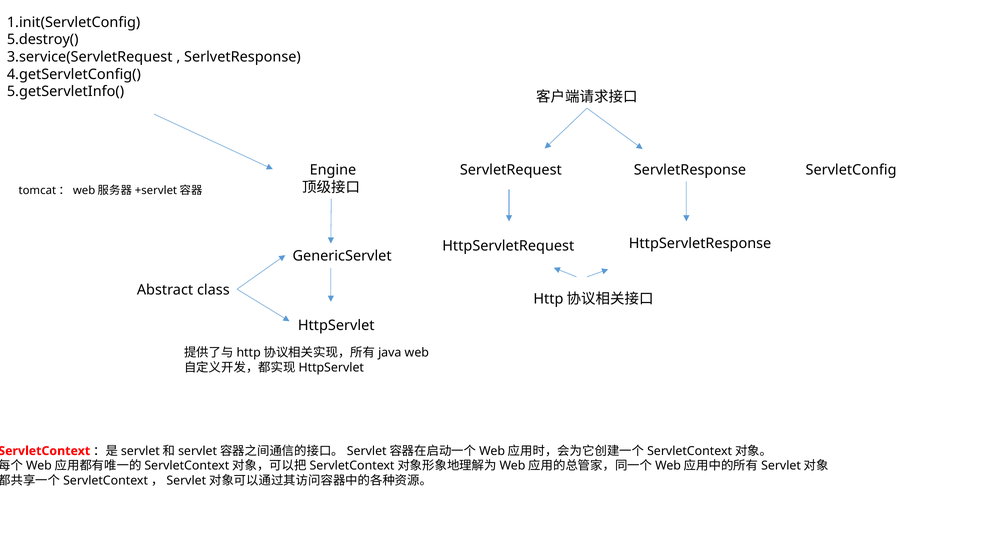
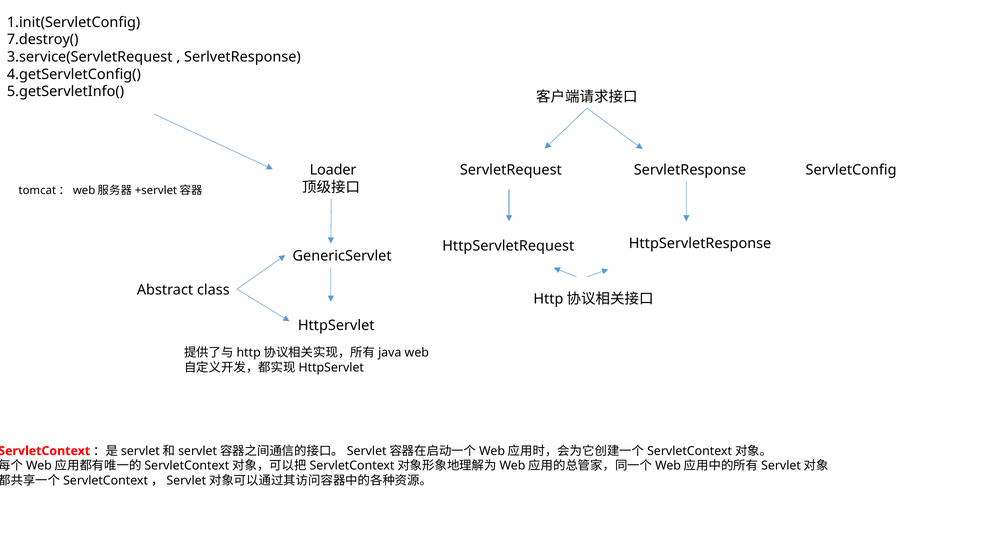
5.destroy(: 5.destroy( -> 7.destroy( (43, 40)
Engine: Engine -> Loader (333, 170)
